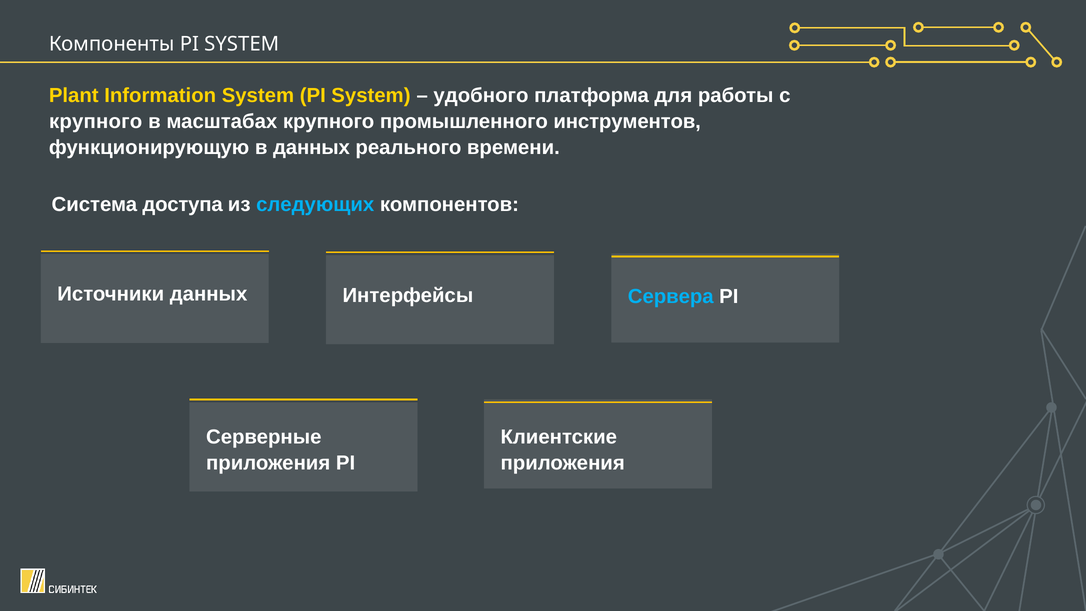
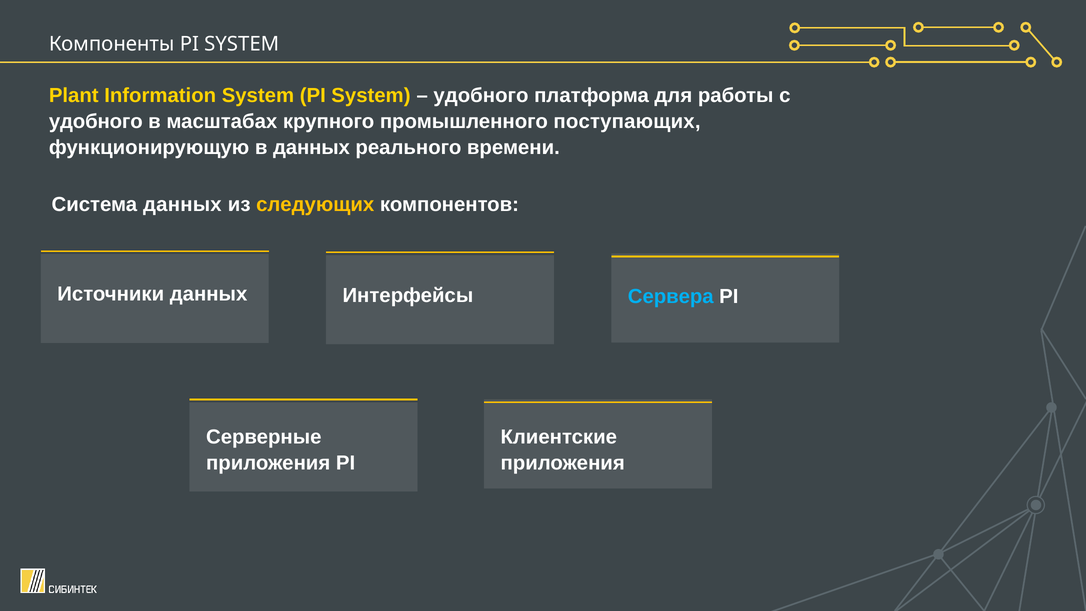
крупного: крупного -> удобного (96, 121)
инструментов: инструментов -> поступающих (627, 121)
Система доступа: доступа -> данных (182, 204)
следующих colour: light blue -> yellow (315, 204)
